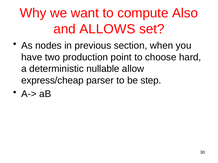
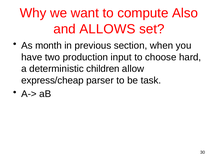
nodes: nodes -> month (48, 46)
point: point -> input (121, 57)
nullable: nullable -> children (103, 69)
step: step -> task (151, 81)
